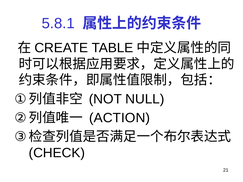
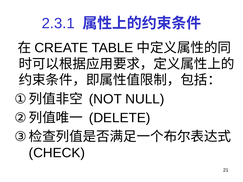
5.8.1: 5.8.1 -> 2.3.1 (58, 24)
ACTION: ACTION -> DELETE (120, 118)
